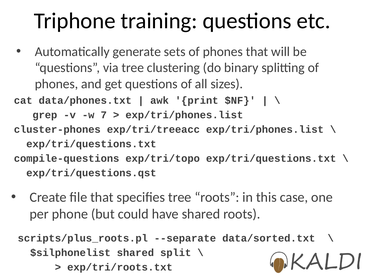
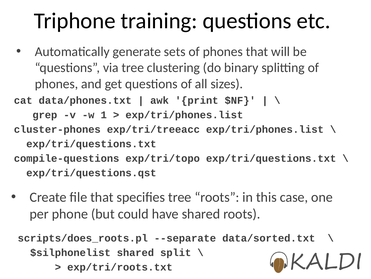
7: 7 -> 1 (104, 115)
scripts/plus_roots.pl: scripts/plus_roots.pl -> scripts/does_roots.pl (83, 238)
